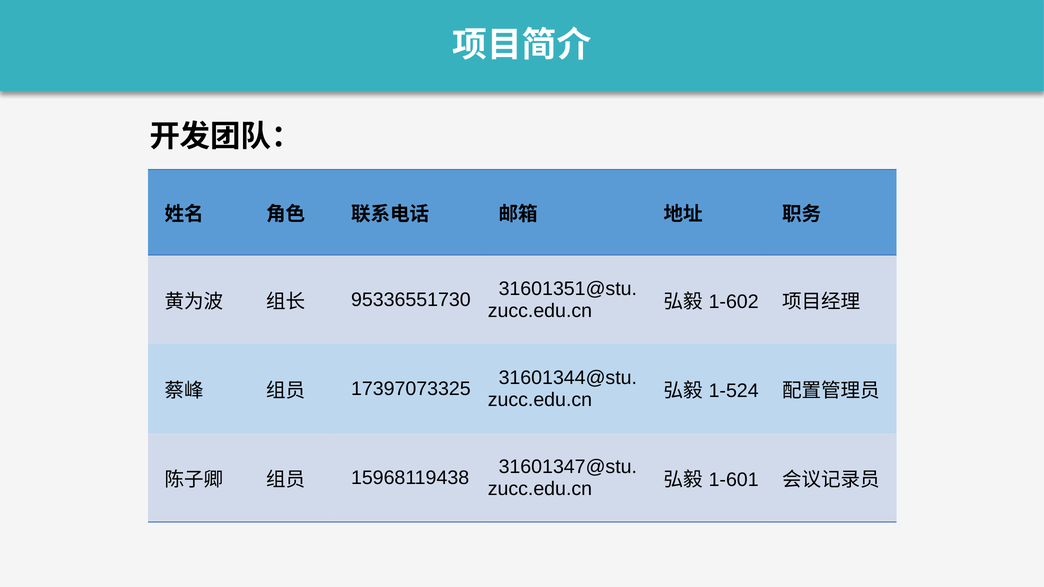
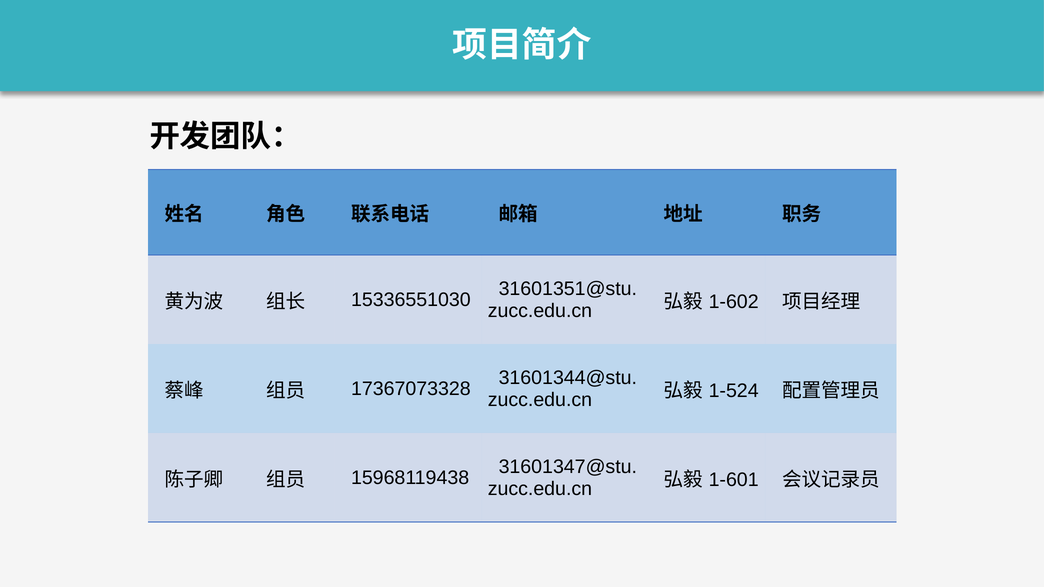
95336551730: 95336551730 -> 15336551030 (411, 300)
17397073325: 17397073325 -> 17367073328 (411, 389)
